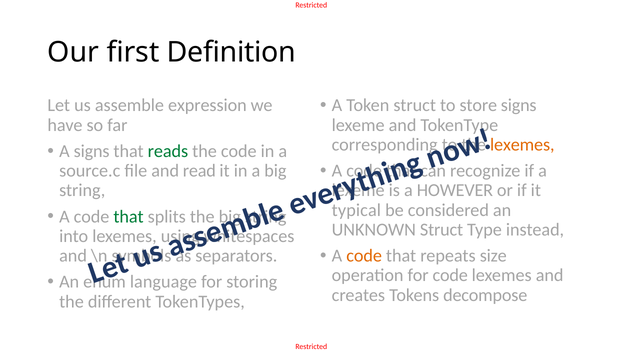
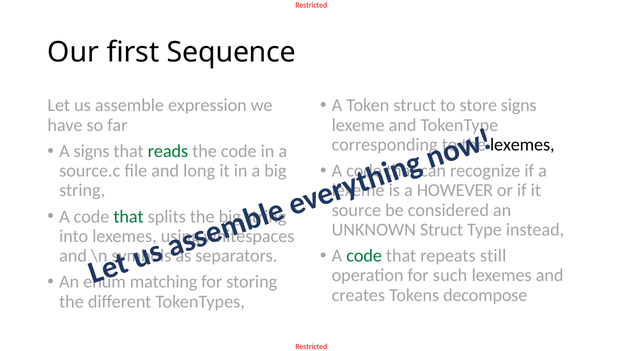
Definition: Definition -> Sequence (231, 52)
lexemes colour: orange -> black (522, 144)
read: read -> long (199, 171)
typical: typical -> source (356, 210)
code colour: orange -> green (364, 255)
size: size -> still (493, 255)
for code: code -> such (450, 275)
language: language -> matching (164, 282)
